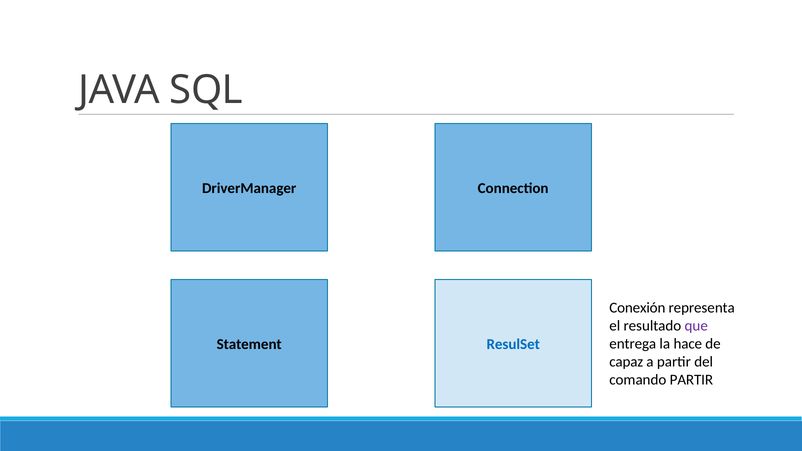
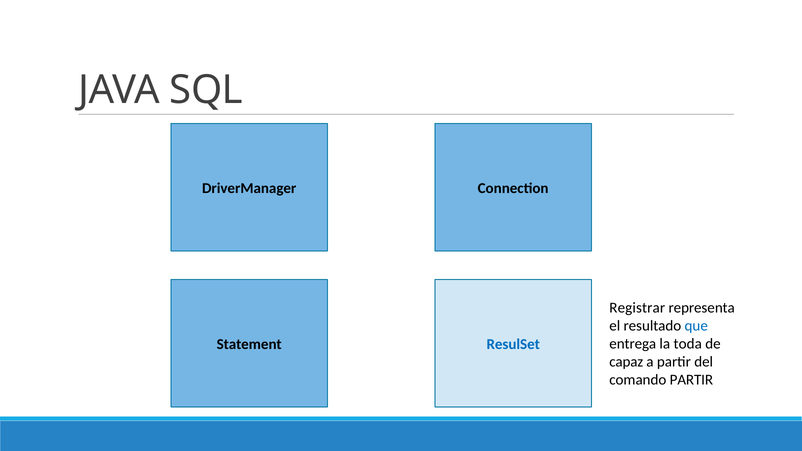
Conexión: Conexión -> Registrar (637, 308)
que colour: purple -> blue (696, 326)
hace: hace -> toda (688, 344)
